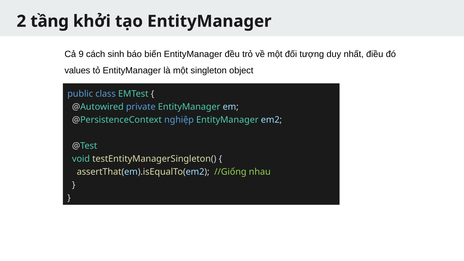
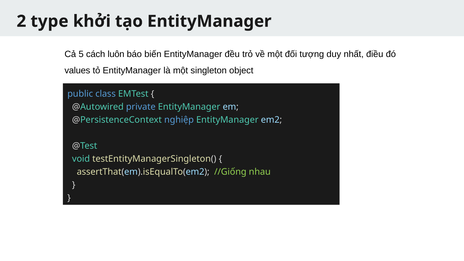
tầng: tầng -> type (50, 21)
9: 9 -> 5 (81, 54)
sinh: sinh -> luôn (116, 54)
